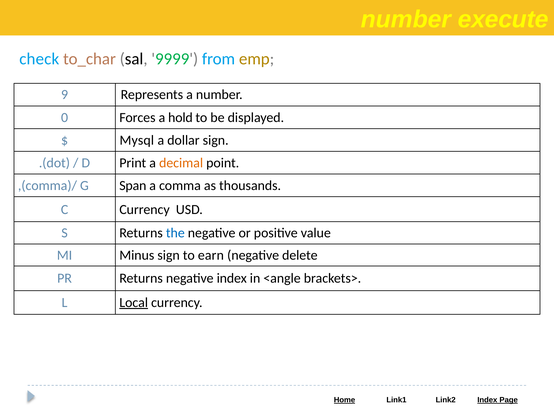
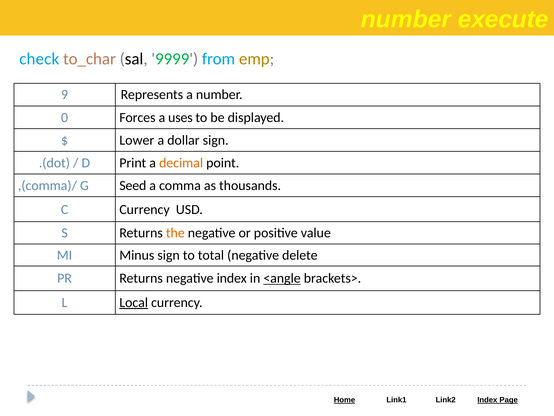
hold: hold -> uses (180, 117)
Mysql: Mysql -> Lower (137, 140)
Span: Span -> Seed (133, 185)
the colour: blue -> orange (175, 233)
earn: earn -> total (211, 255)
<angle underline: none -> present (282, 278)
